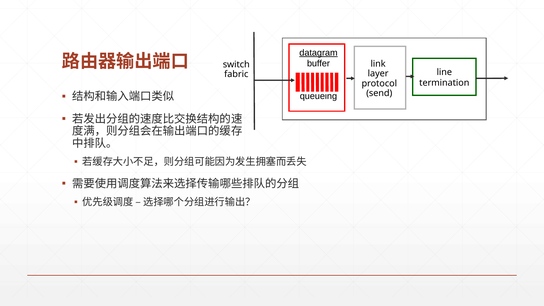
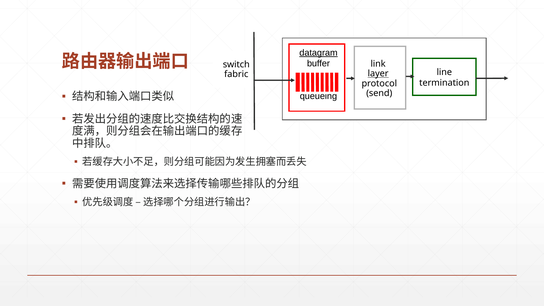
layer underline: none -> present (378, 74)
